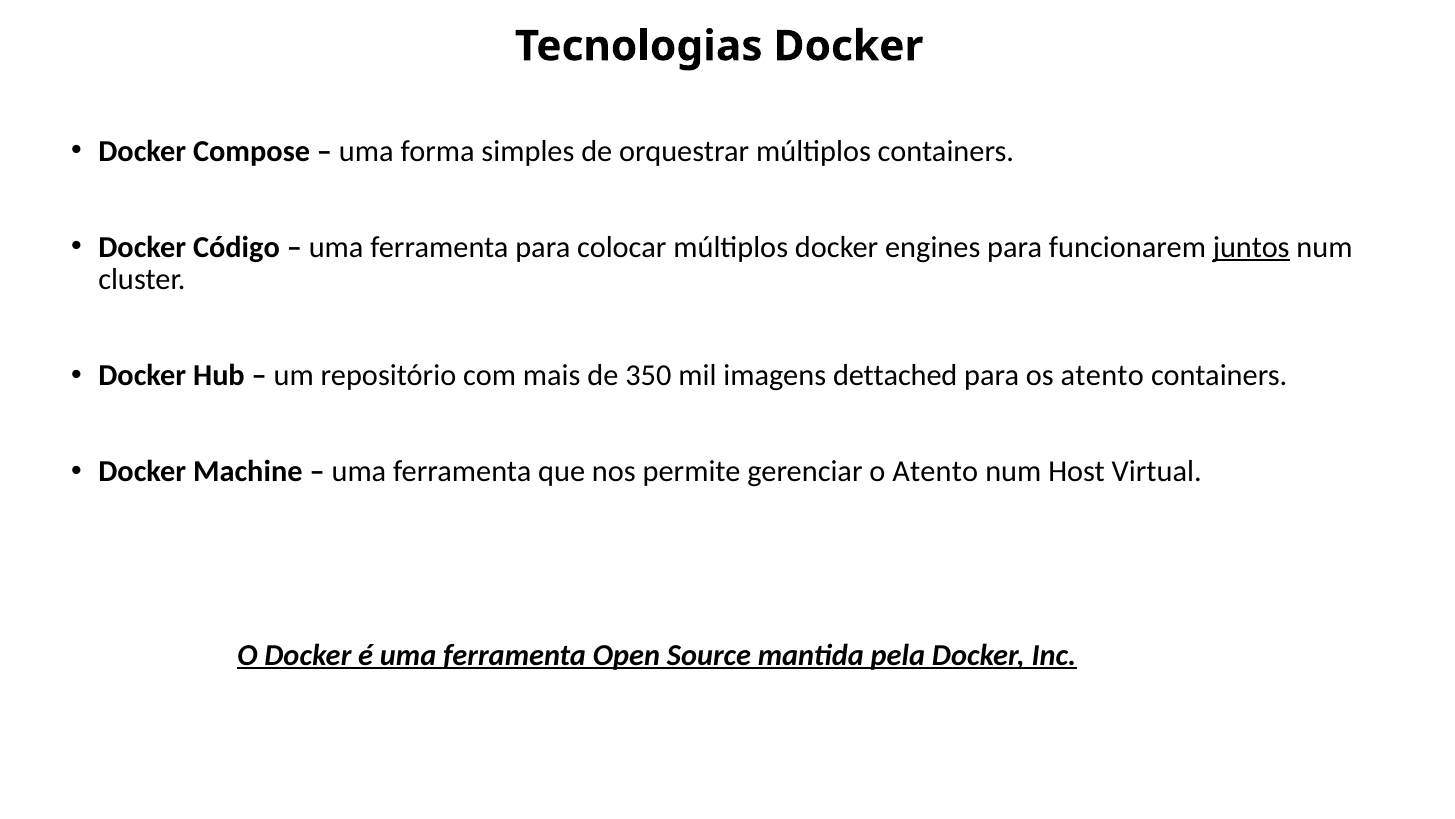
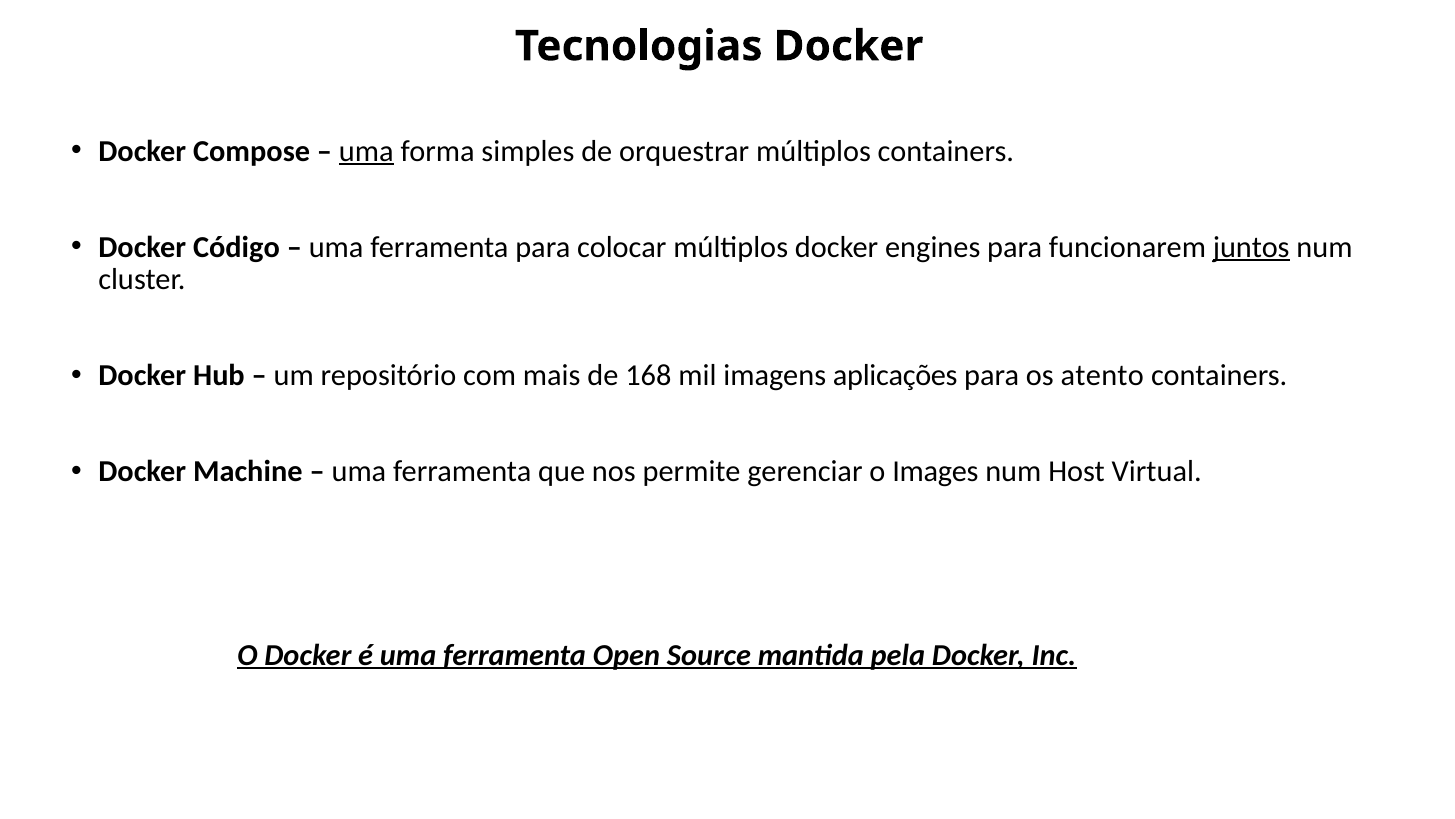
uma underline: none -> present (366, 151)
350: 350 -> 168 (648, 376)
dettached: dettached -> aplicações (895, 376)
o Atento: Atento -> Images (935, 472)
